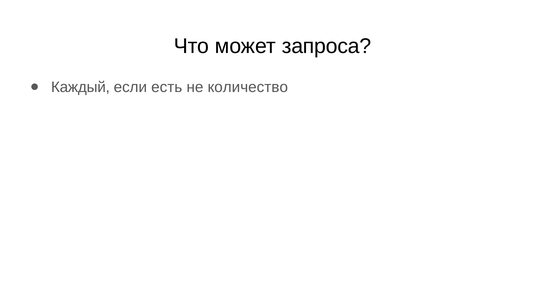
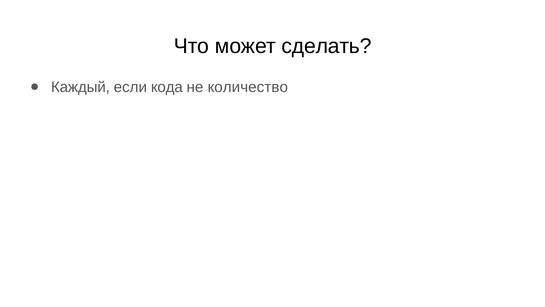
запроса: запроса -> сделать (327, 46)
есть: есть -> кода (167, 87)
